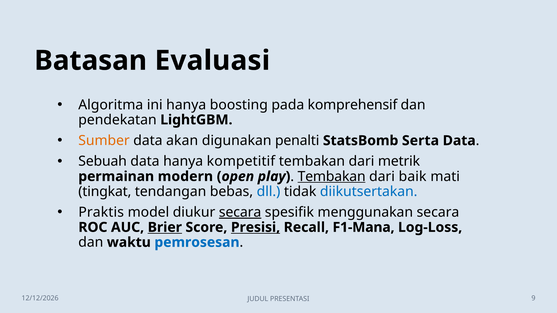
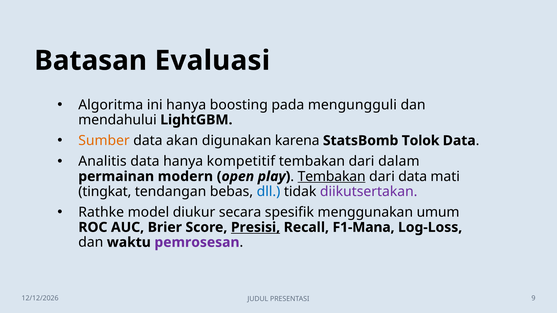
komprehensif: komprehensif -> mengungguli (352, 105)
pendekatan: pendekatan -> mendahului (118, 120)
penalti: penalti -> karena (297, 141)
Serta: Serta -> Tolok (421, 141)
Sebuah: Sebuah -> Analitis (102, 162)
metrik: metrik -> dalam (399, 162)
dari baik: baik -> data (413, 177)
diikutsertakan colour: blue -> purple (369, 192)
Praktis: Praktis -> Rathke (101, 212)
secara underline: present -> none (240, 212)
menggunakan secara: secara -> umum (438, 212)
Brier underline: present -> none (165, 227)
pemrosesan colour: blue -> purple (197, 243)
